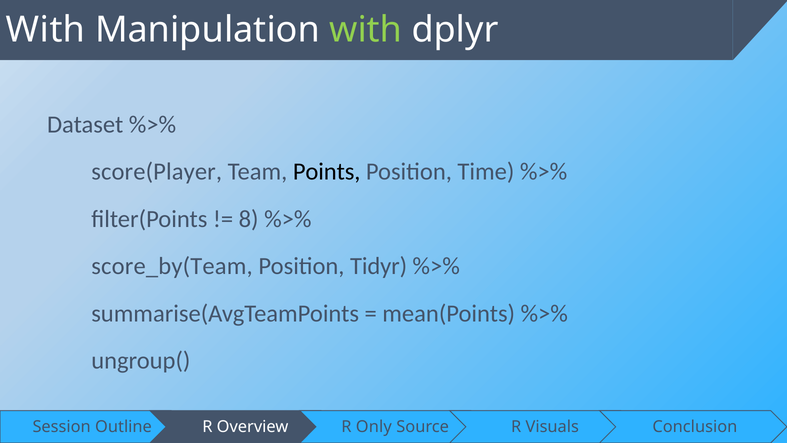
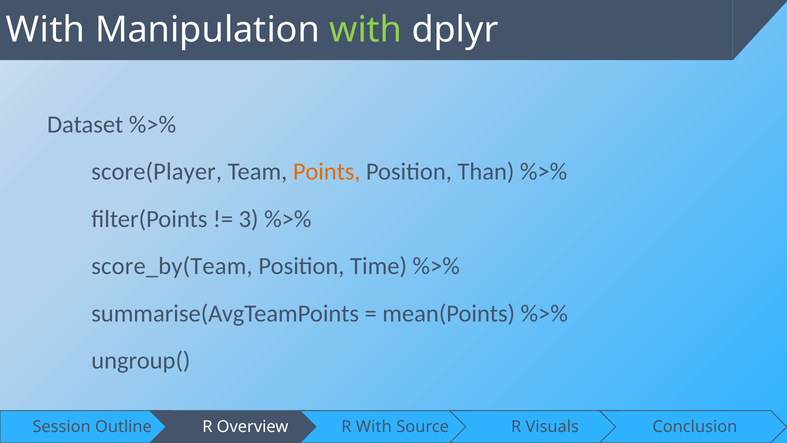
Points colour: black -> orange (327, 172)
Time: Time -> Than (486, 172)
8: 8 -> 3 (249, 219)
Tidyr: Tidyr -> Time (378, 266)
Only: Only -> With (374, 426)
